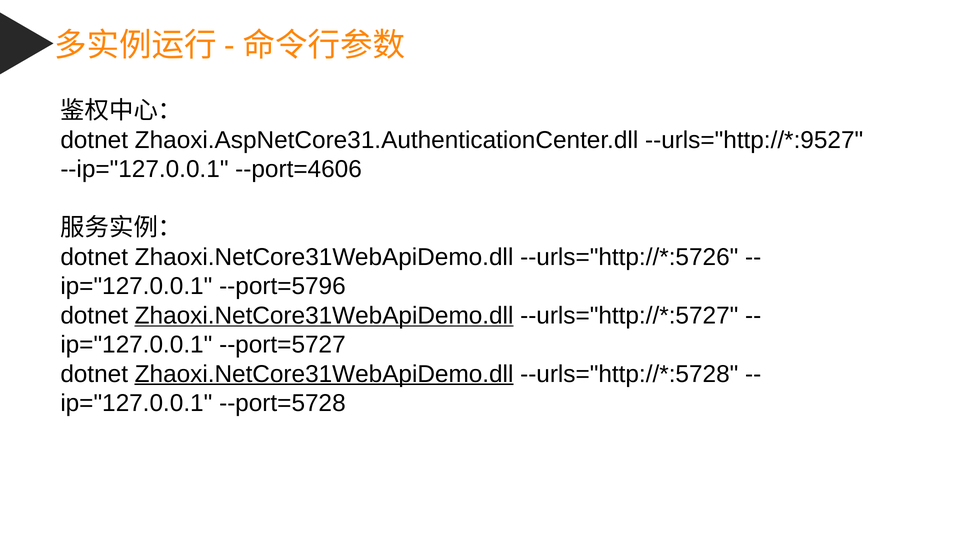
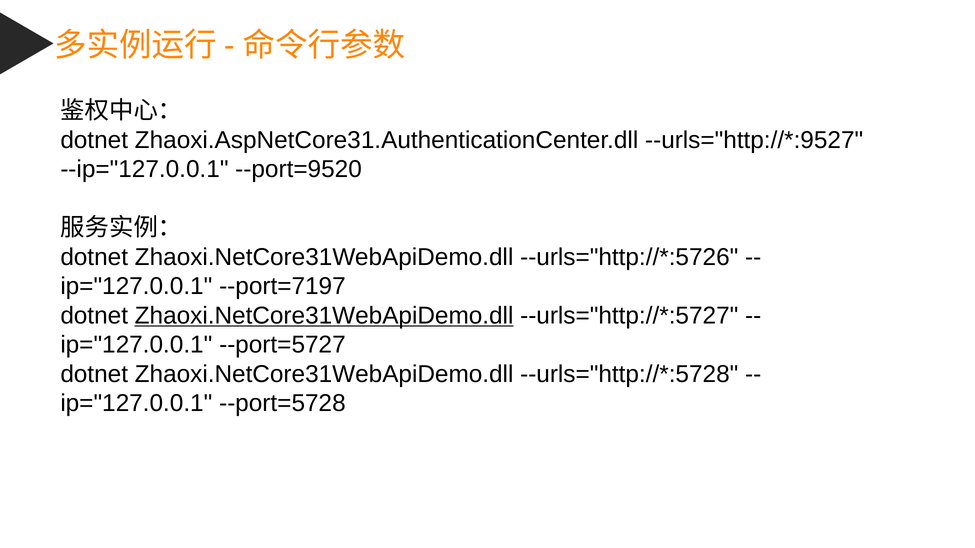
--port=4606: --port=4606 -> --port=9520 (298, 170)
--port=5796: --port=5796 -> --port=7197 (282, 287)
Zhaoxi.NetCore31WebApiDemo.dll underline: present -> none (324, 374)
